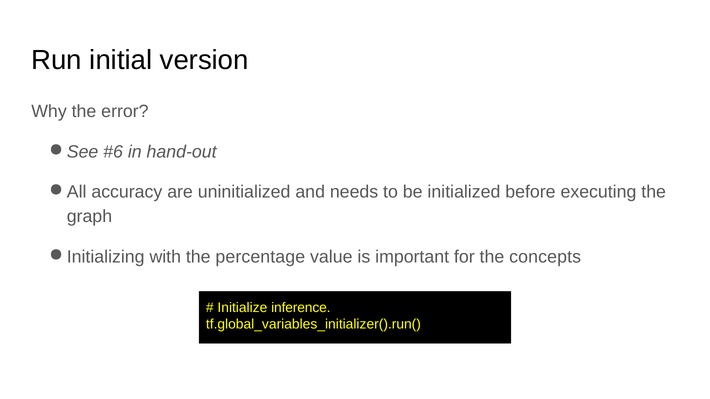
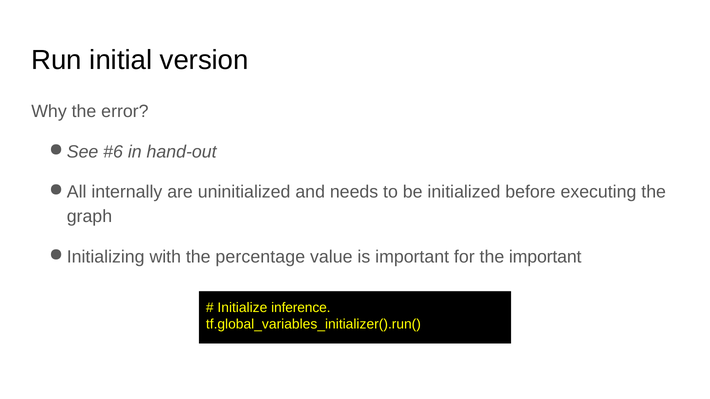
accuracy: accuracy -> internally (127, 192)
the concepts: concepts -> important (545, 257)
